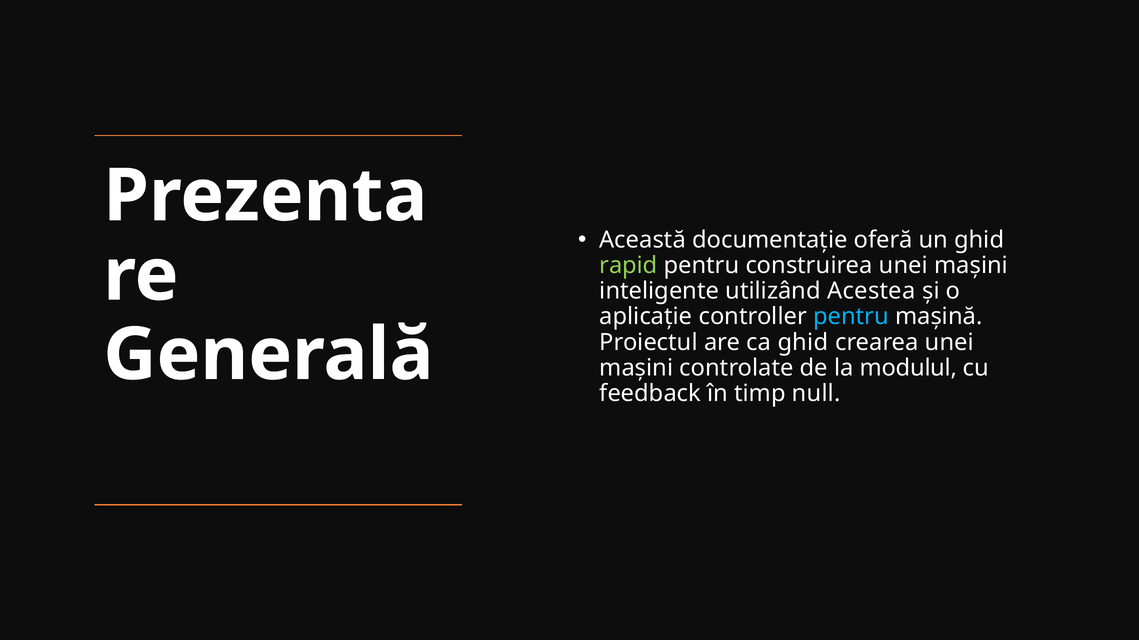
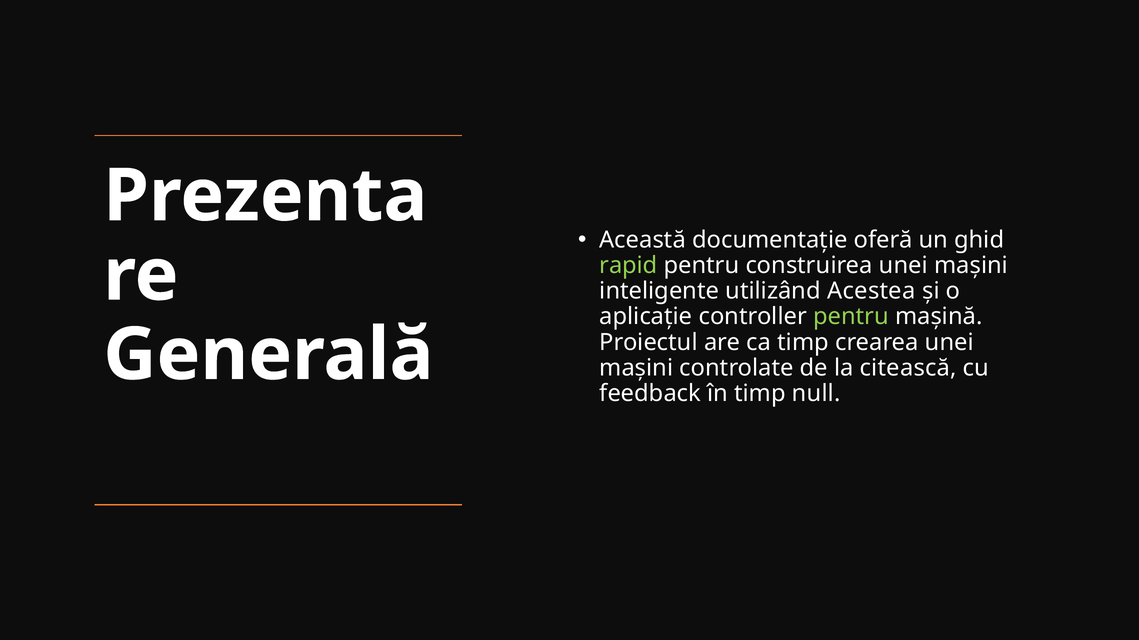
pentru colour: light blue -> light green (851, 317)
ca ghid: ghid -> timp (803, 343)
modulul: modulul -> citească (908, 368)
